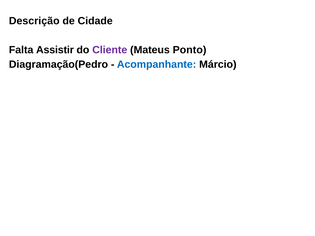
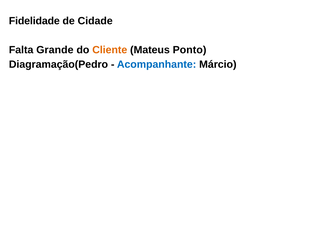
Descrição: Descrição -> Fidelidade (34, 21)
Assistir: Assistir -> Grande (55, 50)
Cliente colour: purple -> orange (110, 50)
